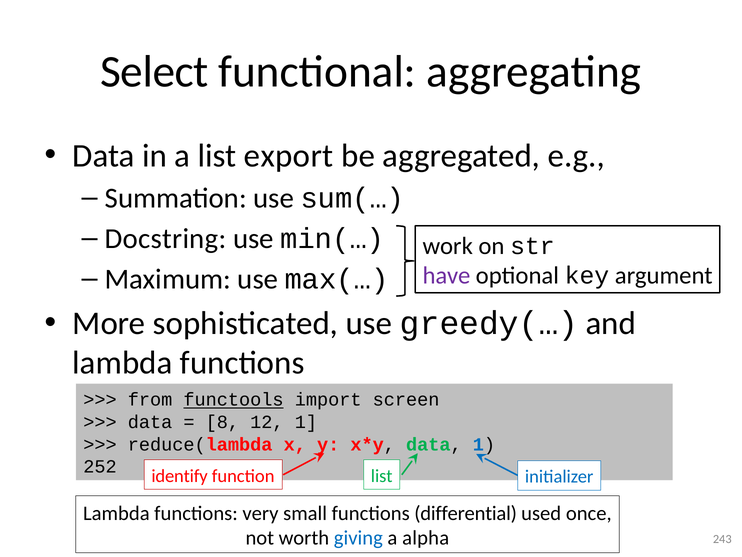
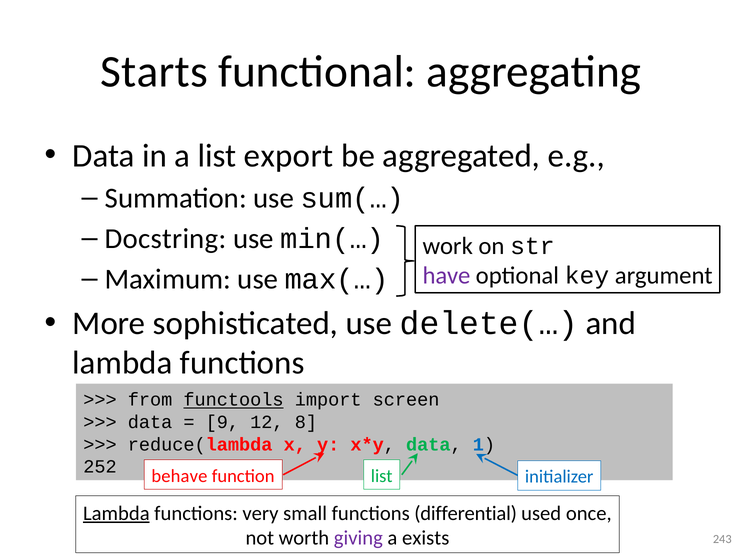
Select: Select -> Starts (154, 72)
greedy(…: greedy(… -> delete(… (489, 323)
8: 8 -> 9 (222, 422)
12 1: 1 -> 8 (306, 422)
identify: identify -> behave (179, 475)
Lambda underline: none -> present (116, 513)
giving colour: blue -> purple (358, 538)
alpha: alpha -> exists (426, 538)
